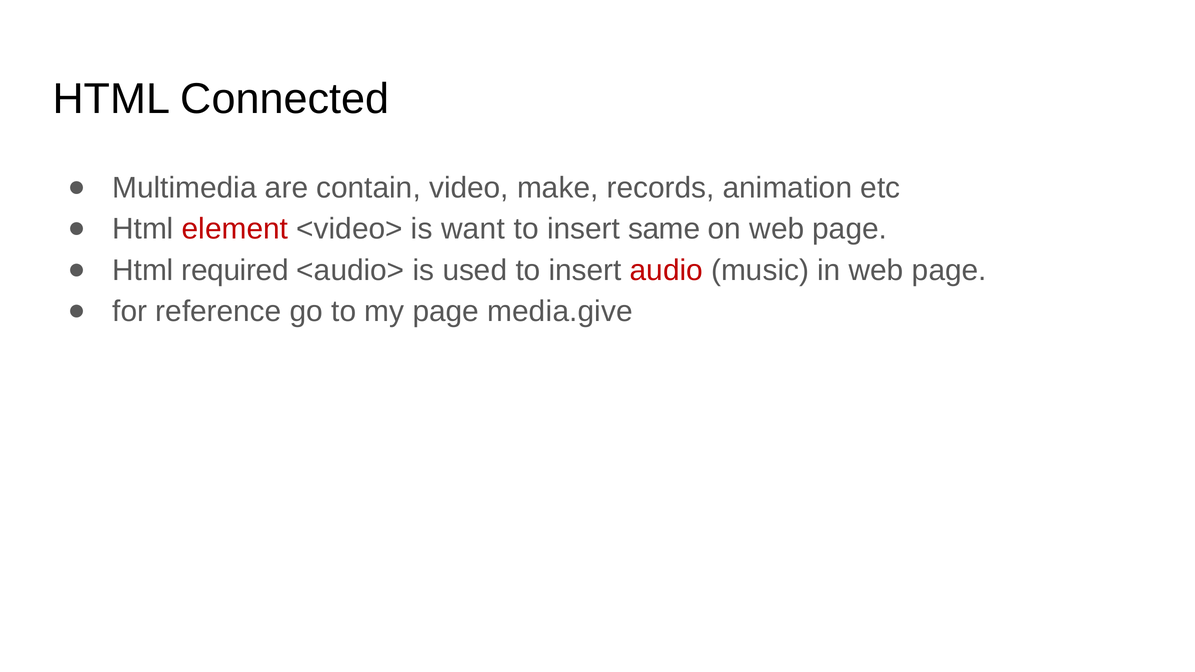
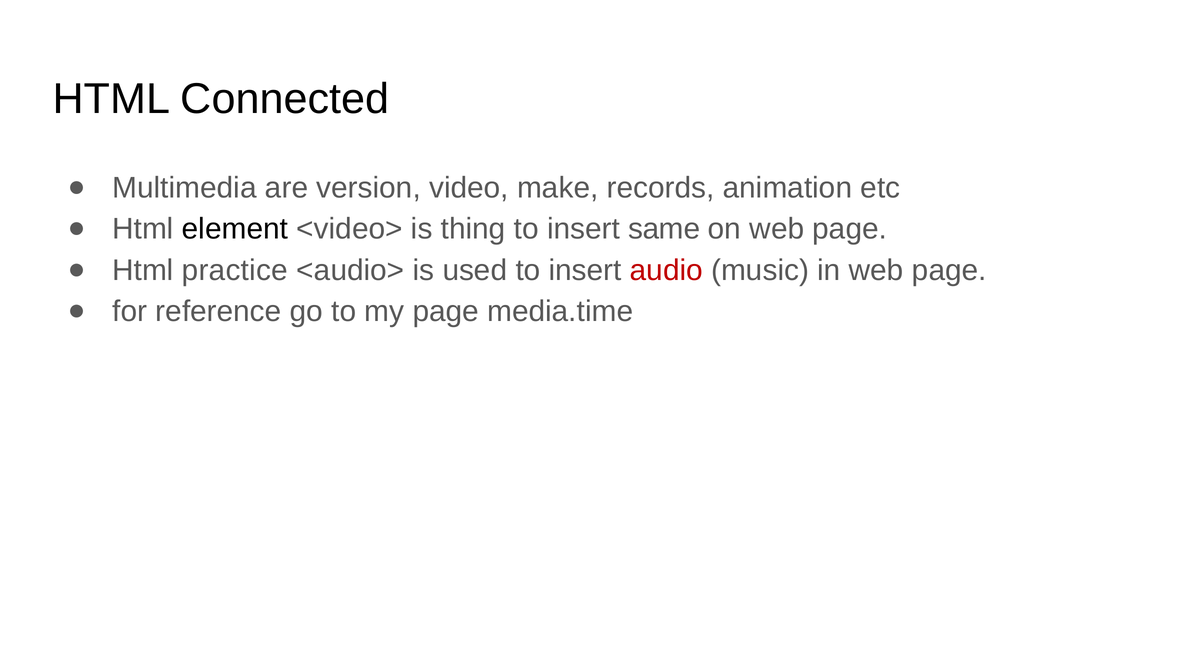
contain: contain -> version (369, 188)
element colour: red -> black (235, 229)
want: want -> thing (473, 229)
required: required -> practice (235, 270)
media.give: media.give -> media.time (560, 312)
